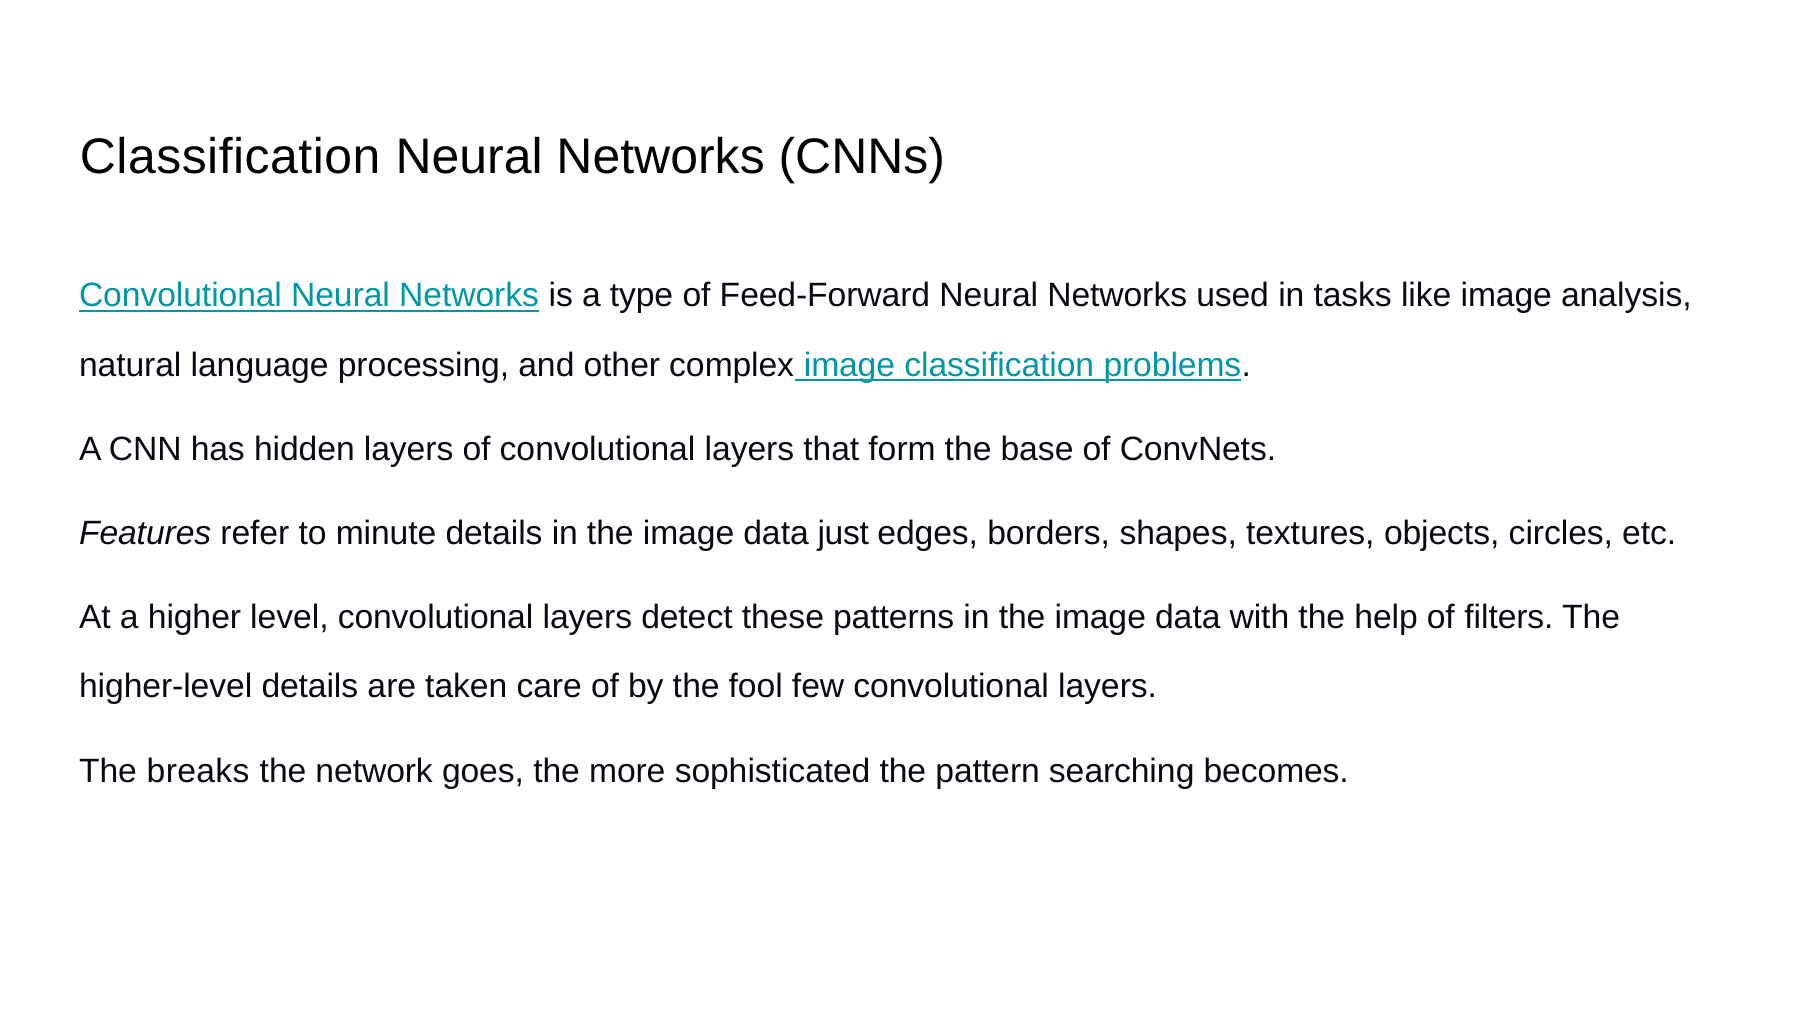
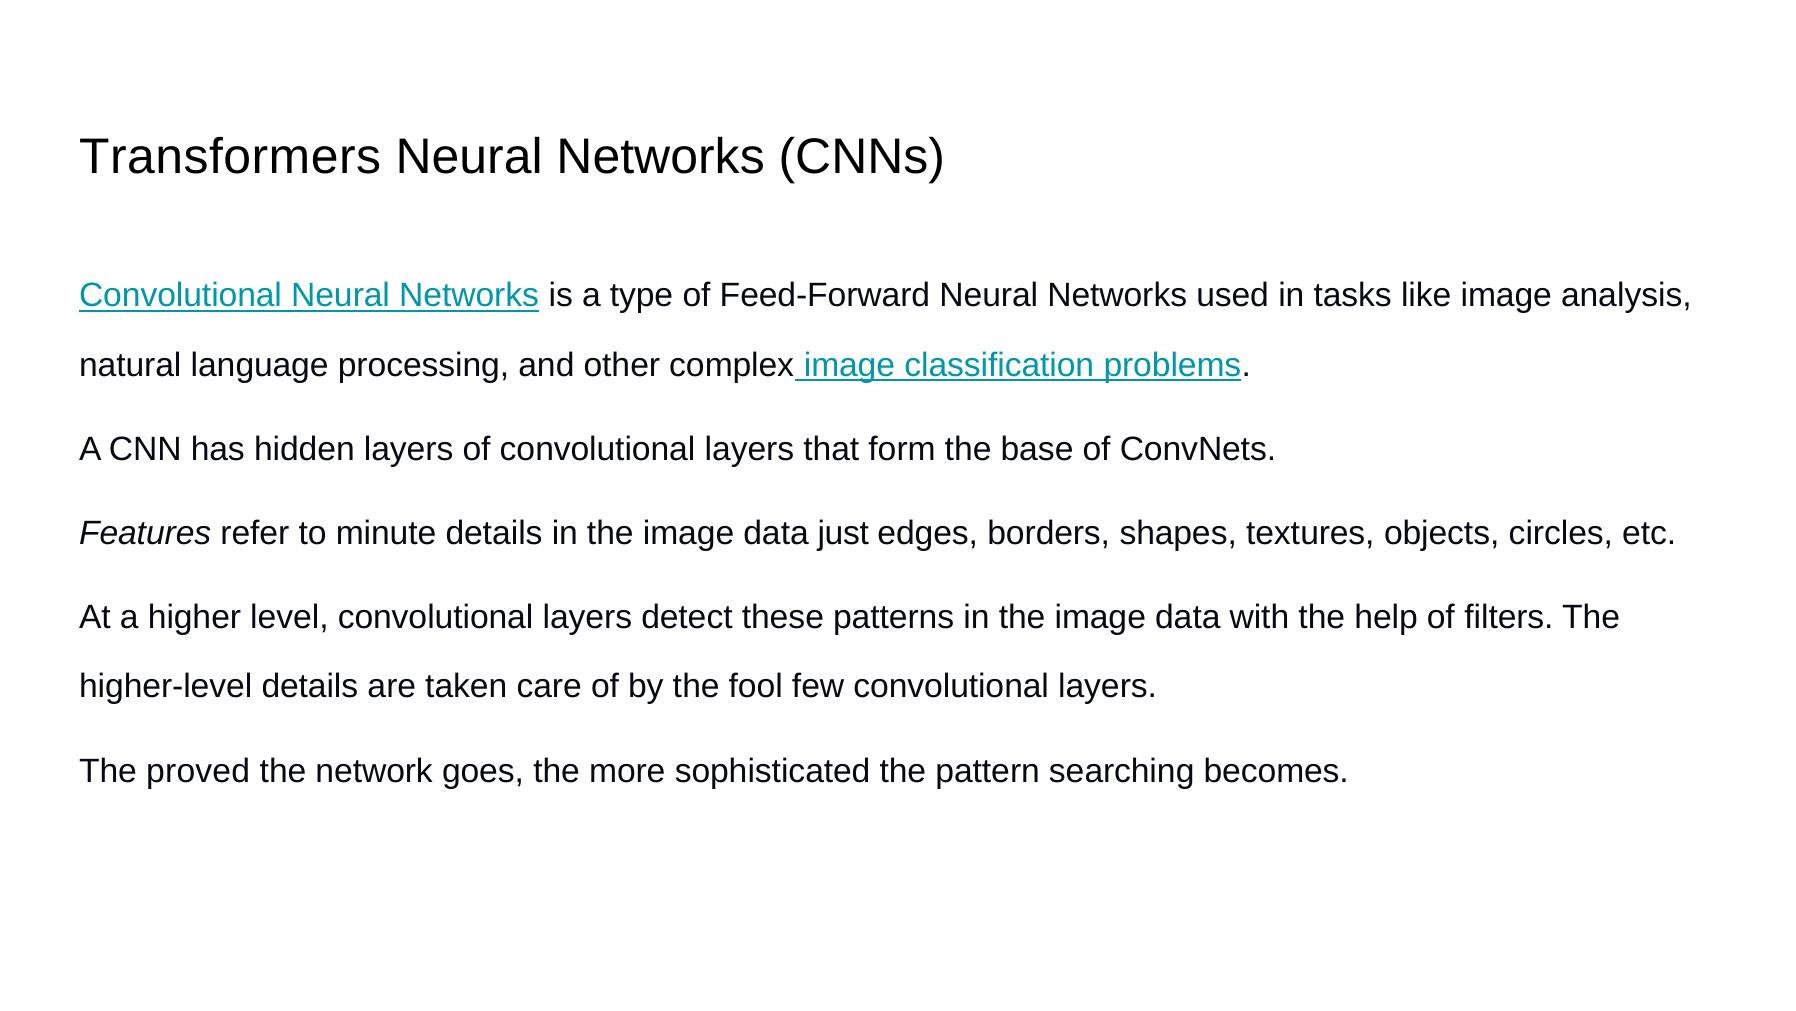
Classification: Classification -> Transformers (230, 157)
breaks: breaks -> proved (198, 771)
